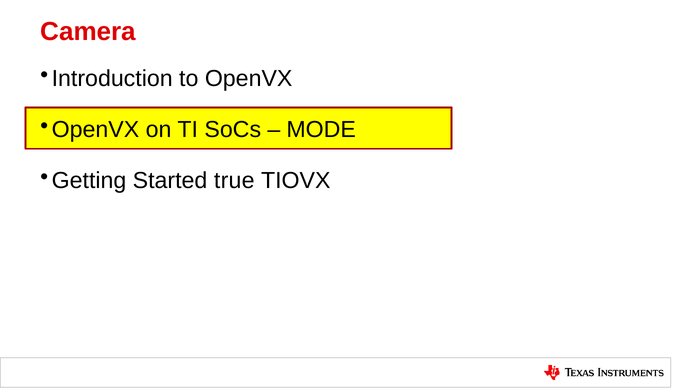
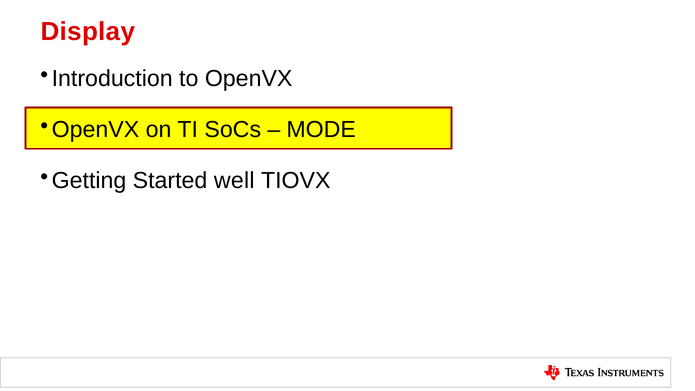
Camera: Camera -> Display (88, 31)
true: true -> well (234, 181)
